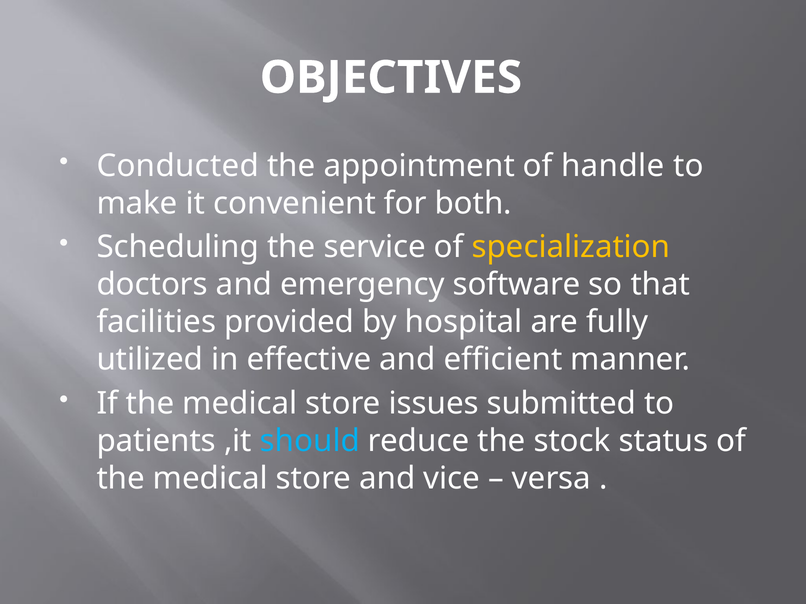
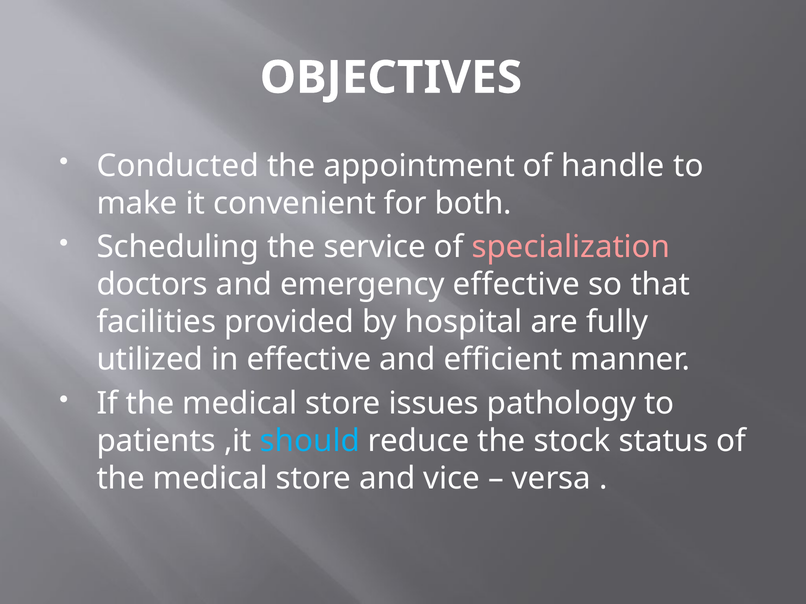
specialization colour: yellow -> pink (571, 247)
emergency software: software -> effective (516, 285)
submitted: submitted -> pathology (561, 404)
